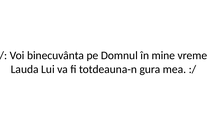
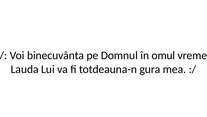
mine: mine -> omul (163, 55)
